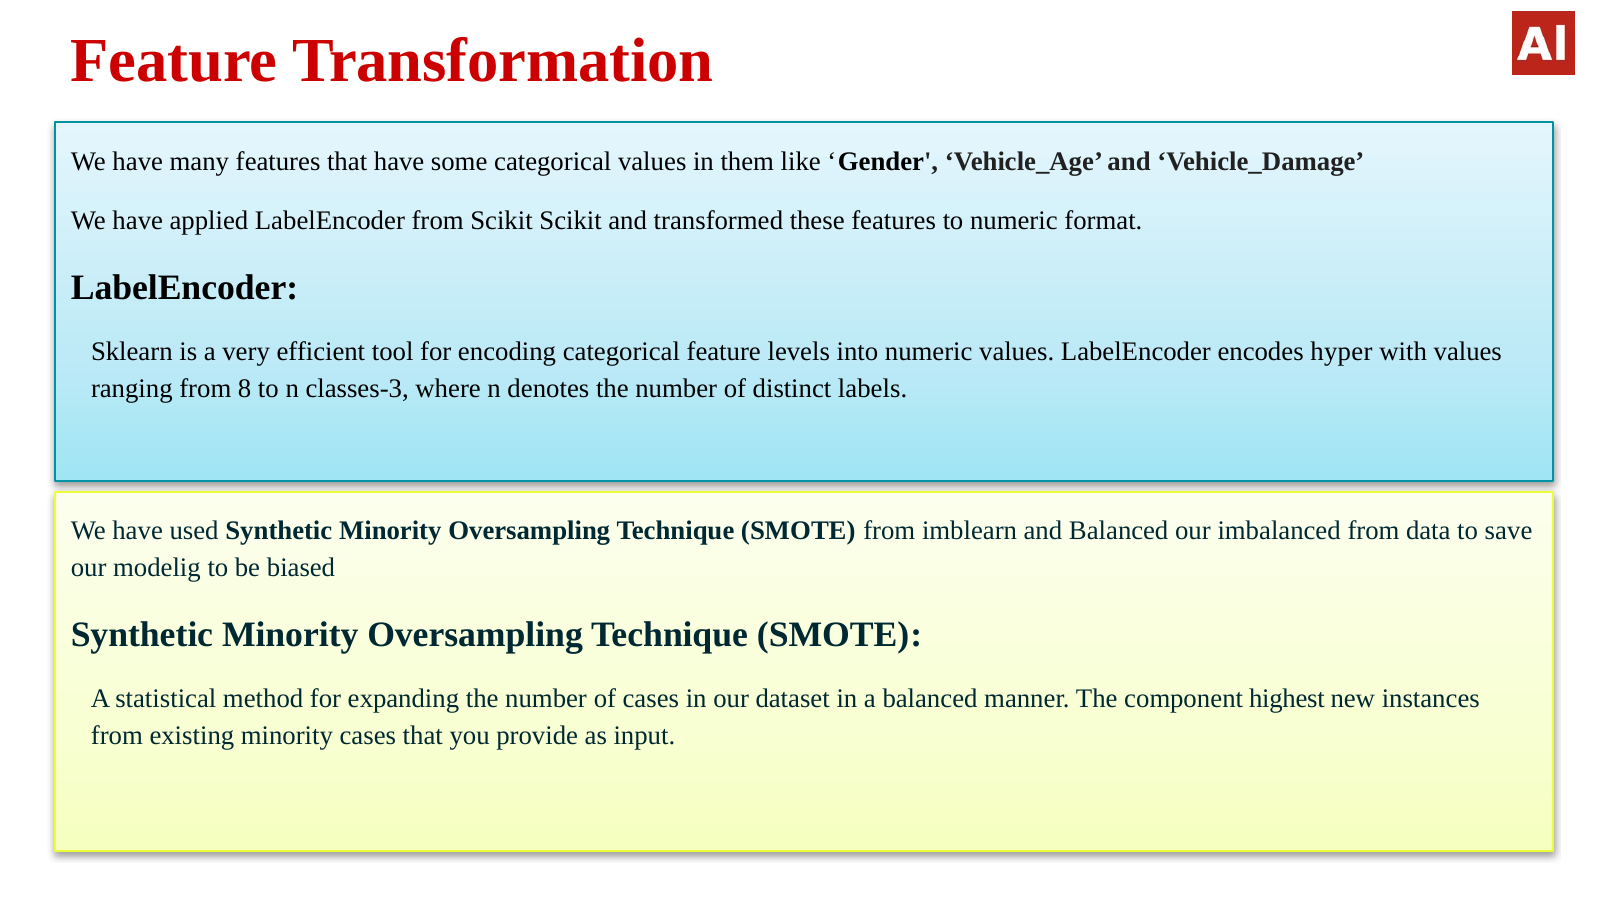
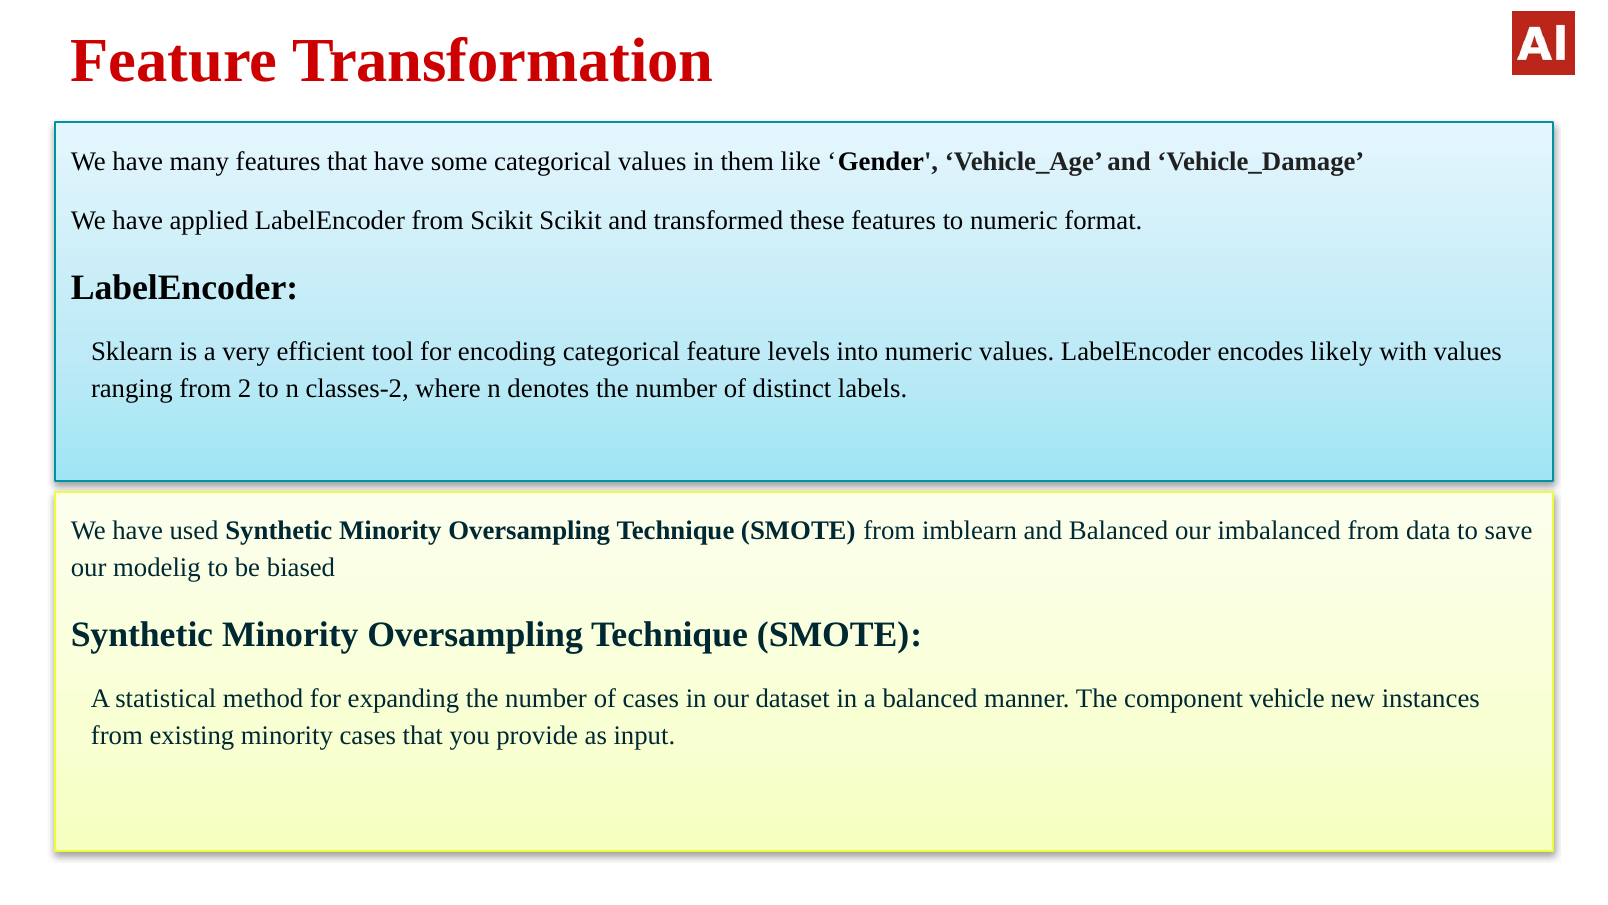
hyper: hyper -> likely (1341, 351)
8: 8 -> 2 (245, 388)
classes-3: classes-3 -> classes-2 (357, 388)
highest: highest -> vehicle (1287, 699)
